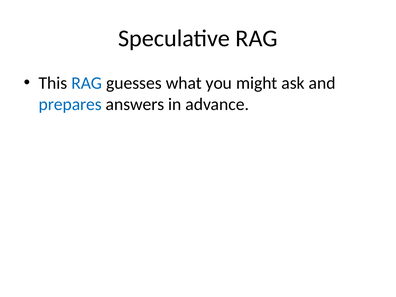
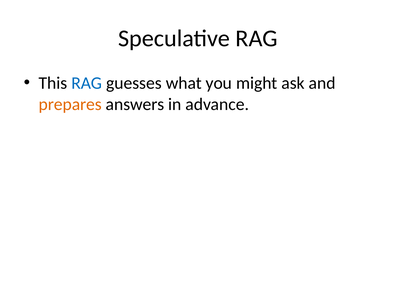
prepares colour: blue -> orange (70, 104)
